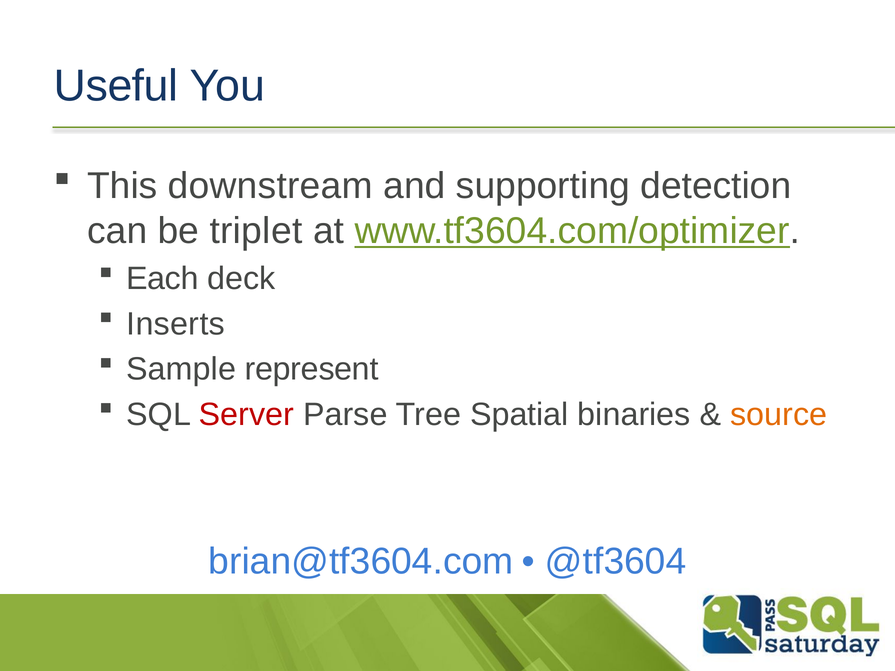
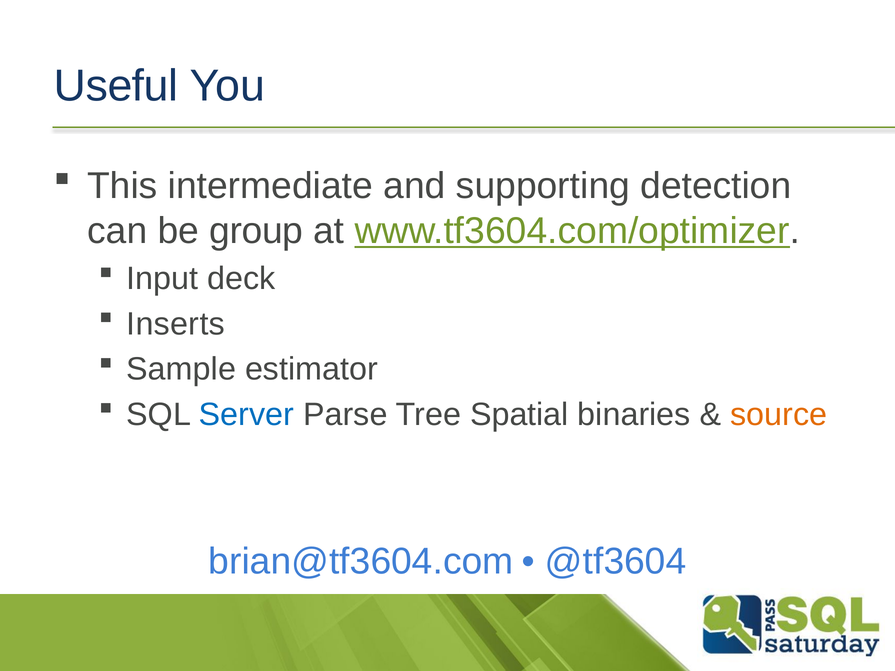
downstream: downstream -> intermediate (270, 186)
triplet: triplet -> group (256, 231)
Each: Each -> Input (162, 279)
represent: represent -> estimator (311, 369)
Server colour: red -> blue (246, 415)
